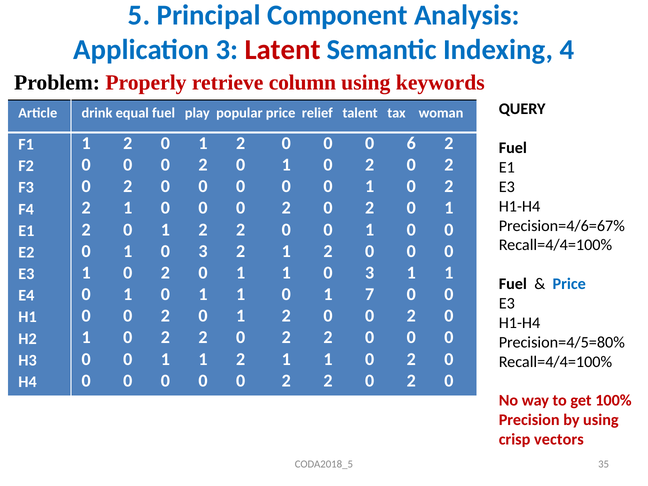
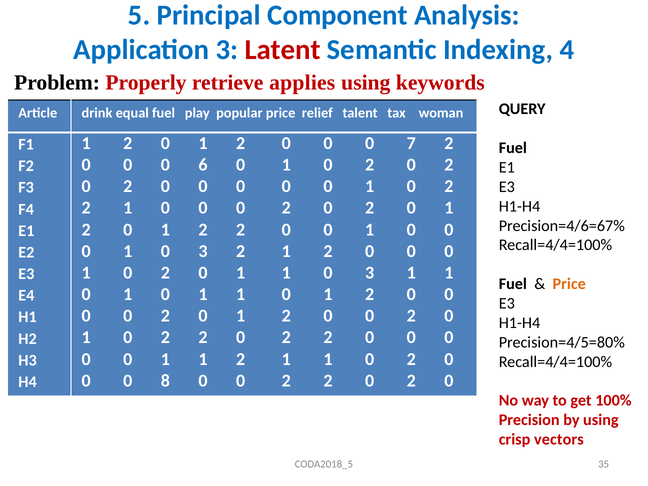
column: column -> applies (302, 83)
6: 6 -> 7 (411, 143)
2: 2 -> 6 (203, 165)
Price colour: blue -> orange (569, 284)
1 0 1 7: 7 -> 2 (370, 294)
0: 0 -> 8 (165, 381)
